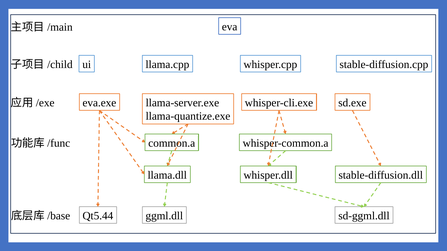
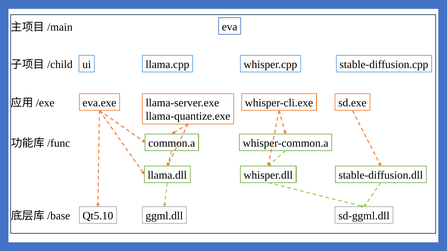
Qt5.44: Qt5.44 -> Qt5.10 (98, 216)
